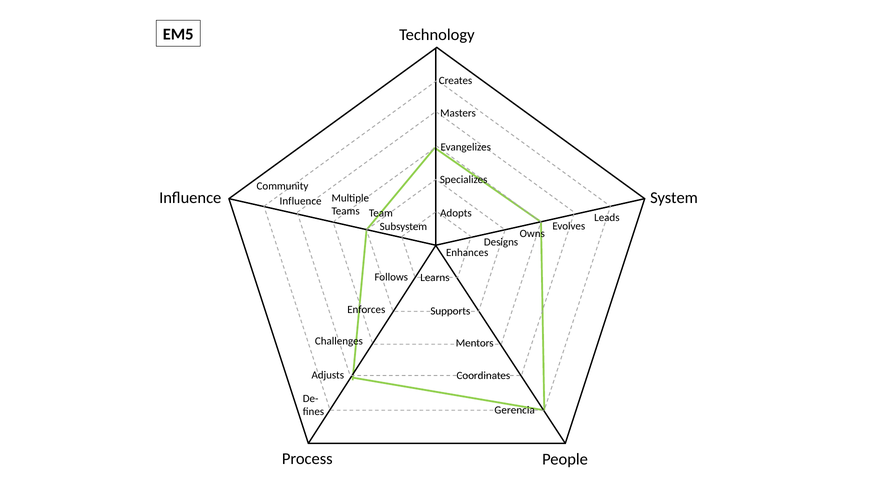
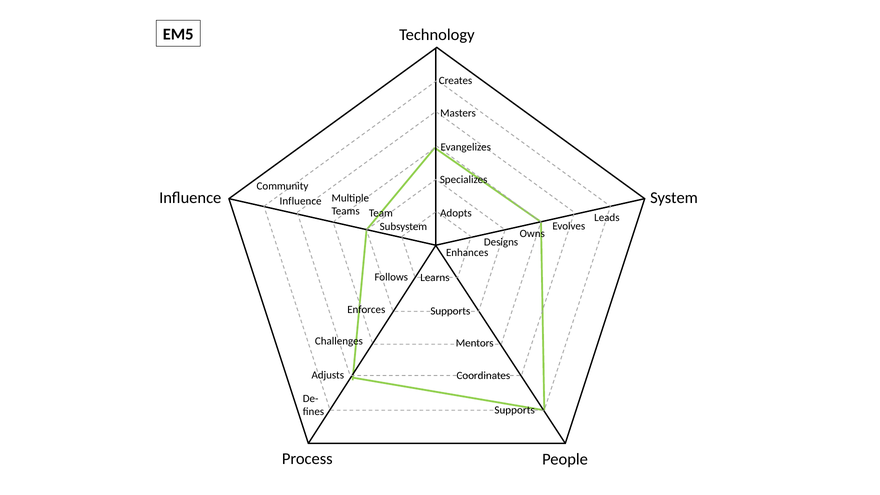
Gerencia: Gerencia -> Supports (515, 410)
